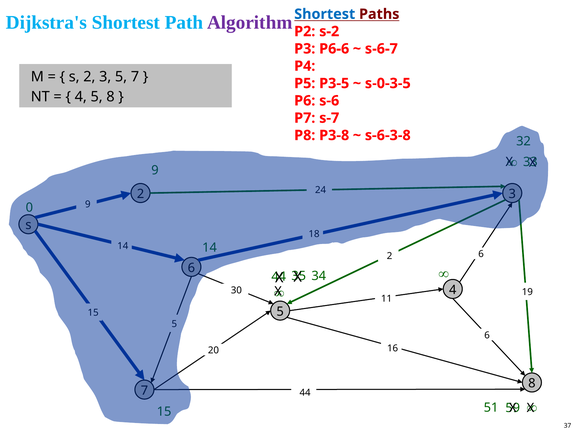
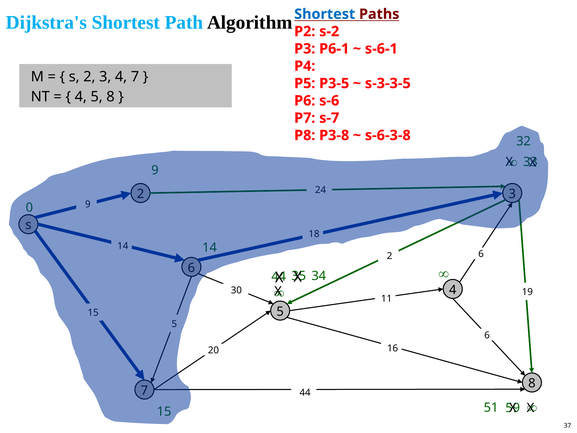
Algorithm colour: purple -> black (250, 23)
P6-6: P6-6 -> P6-1 (334, 49)
s-6-7: s-6-7 -> s-6-1 (381, 49)
3 5: 5 -> 4 (121, 77)
s-0-3-5: s-0-3-5 -> s-3-3-5 (388, 83)
